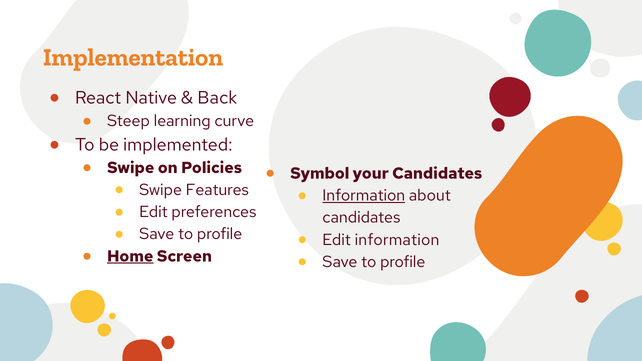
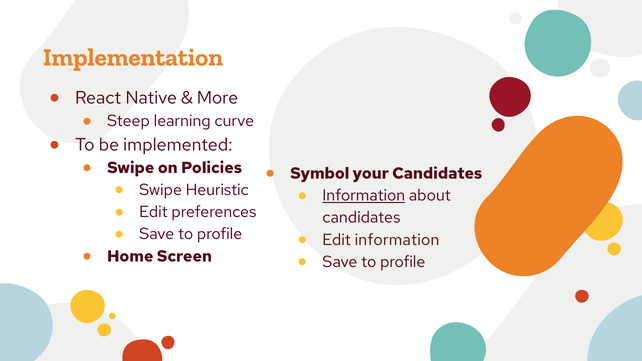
Back: Back -> More (218, 98)
Features: Features -> Heuristic (217, 190)
Home underline: present -> none (130, 256)
